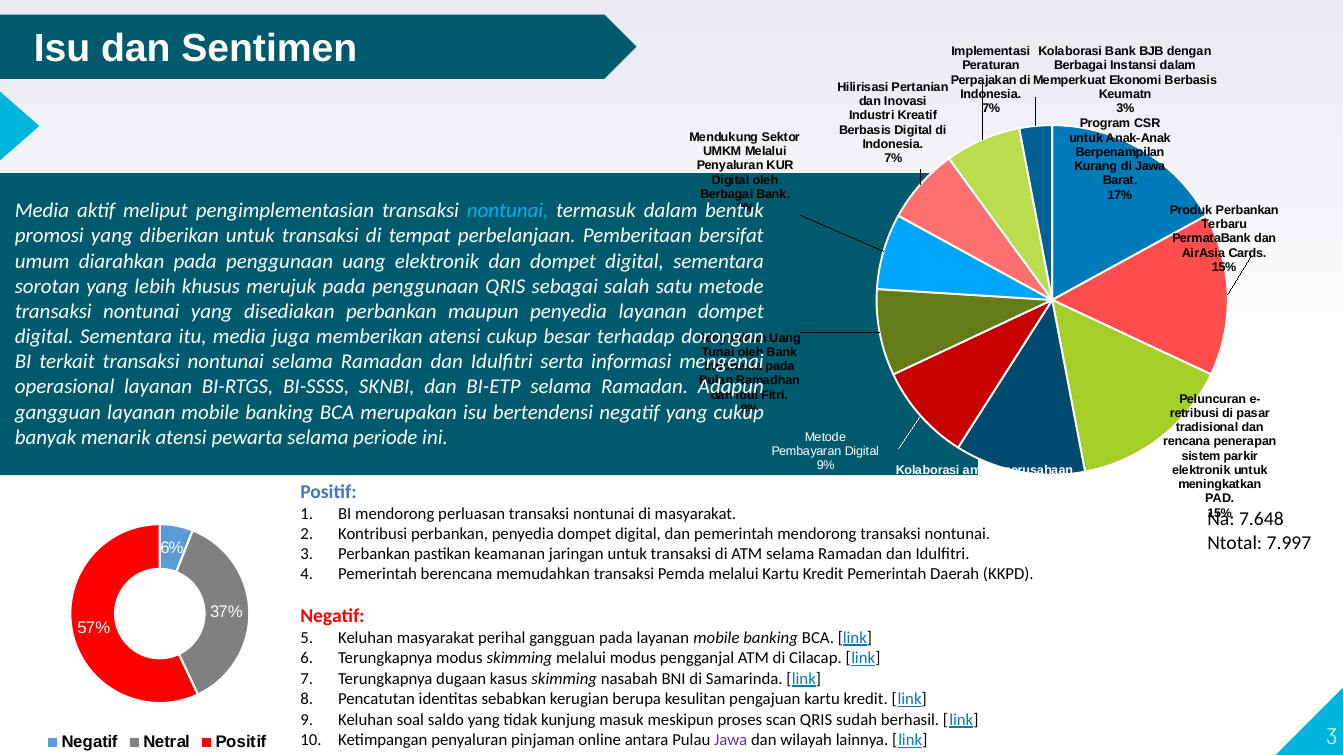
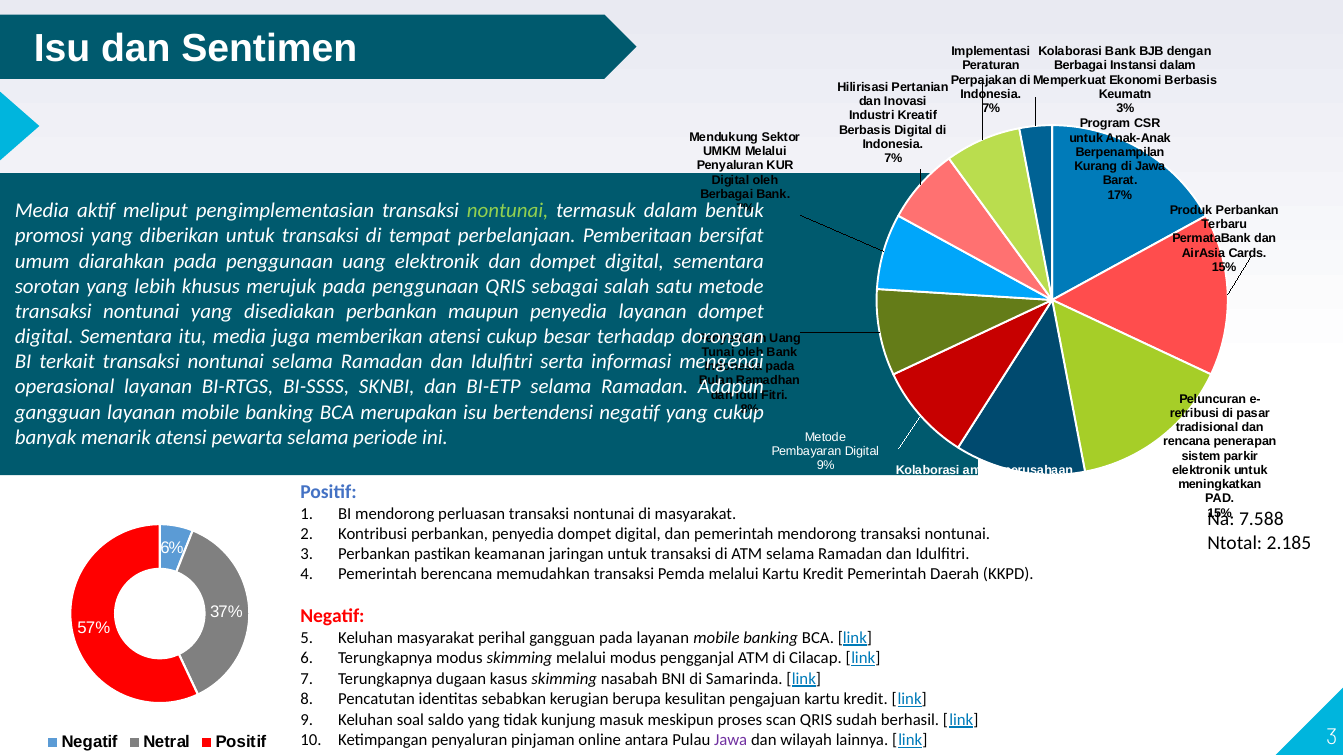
nontunai colour: light blue -> light green (508, 211)
7.648: 7.648 -> 7.588 (1261, 519)
7.997: 7.997 -> 2.185 (1289, 543)
